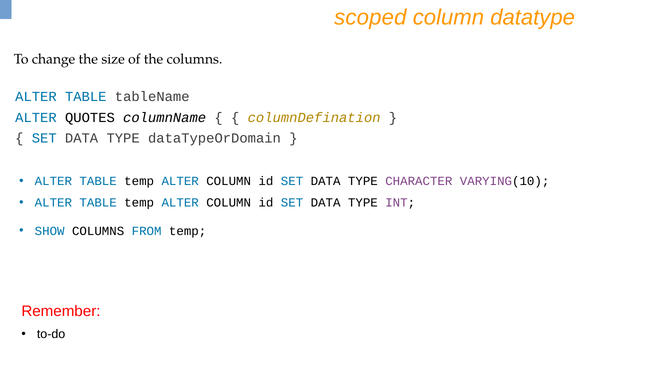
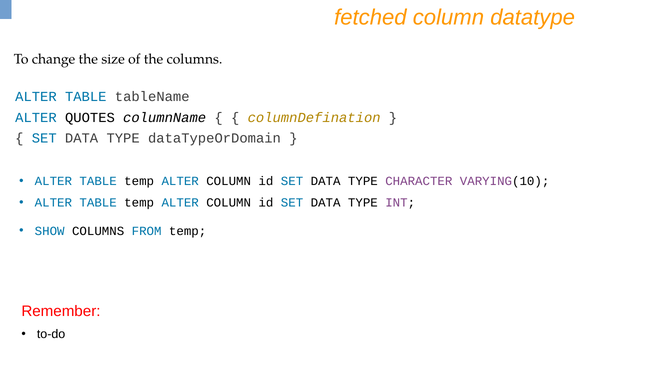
scoped: scoped -> fetched (370, 17)
